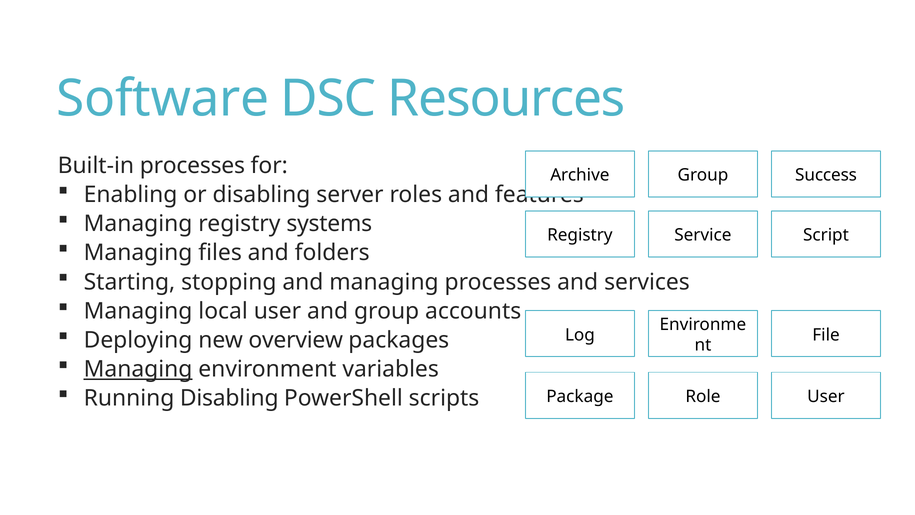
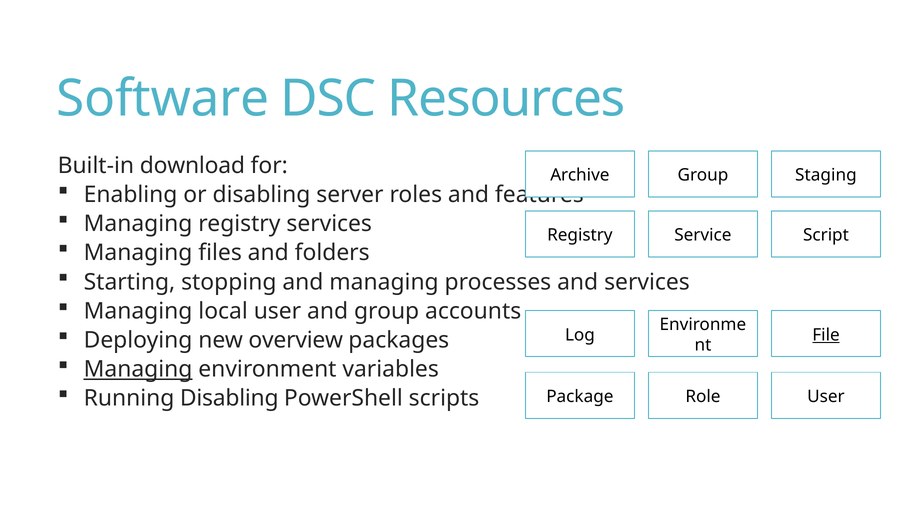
Built-in processes: processes -> download (192, 166)
Success: Success -> Staging (826, 175)
registry systems: systems -> services (329, 224)
File underline: none -> present (826, 335)
